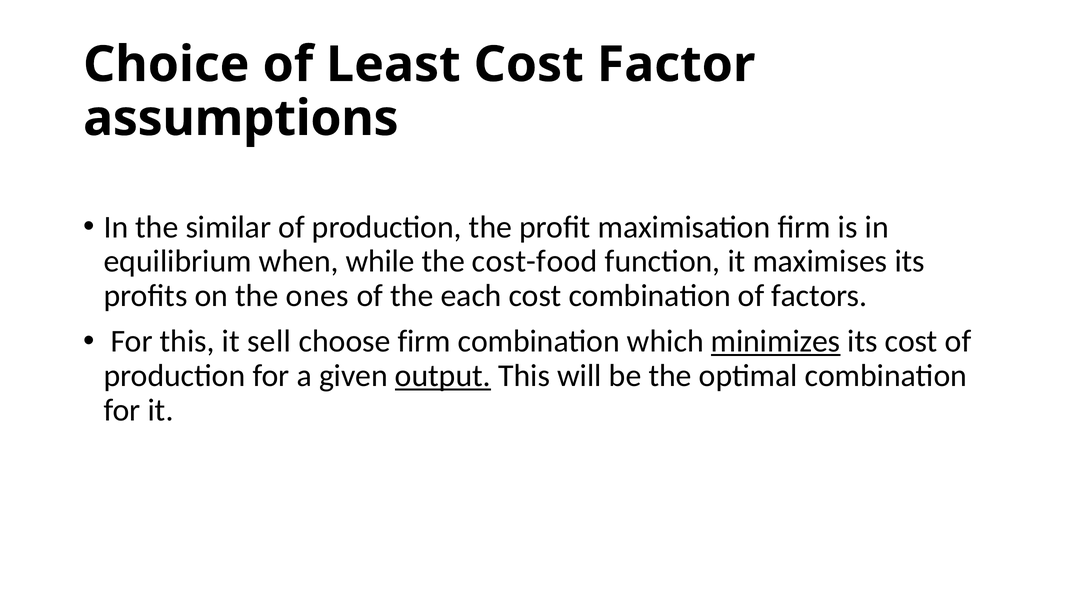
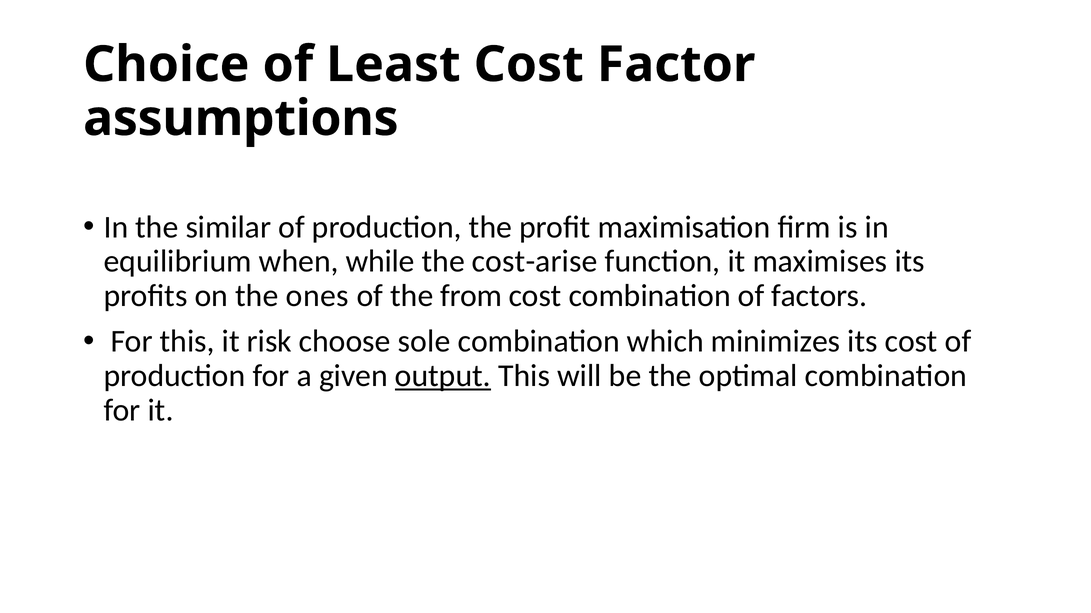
cost-food: cost-food -> cost-arise (535, 262)
each: each -> from (471, 296)
sell: sell -> risk (269, 342)
choose firm: firm -> sole (424, 342)
minimizes underline: present -> none (776, 342)
